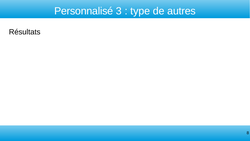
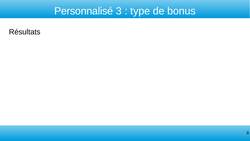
autres: autres -> bonus (181, 11)
